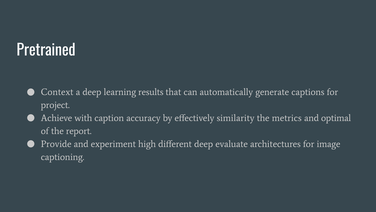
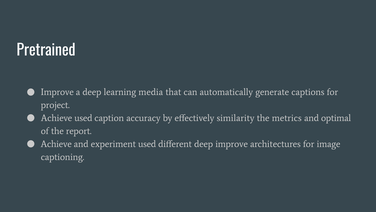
Context: Context -> Improve (57, 92)
results: results -> media (151, 92)
Achieve with: with -> used (83, 118)
Provide: Provide -> Achieve (56, 144)
experiment high: high -> used (147, 144)
deep evaluate: evaluate -> improve (232, 144)
